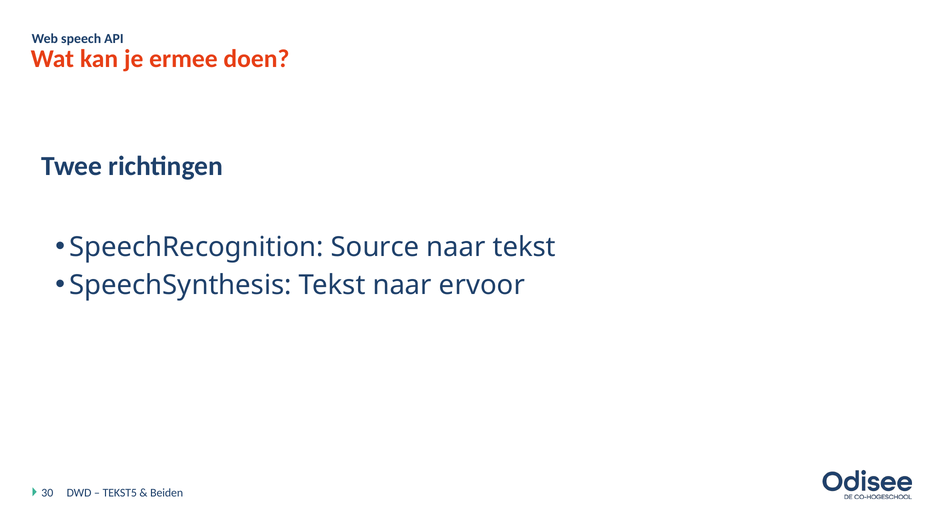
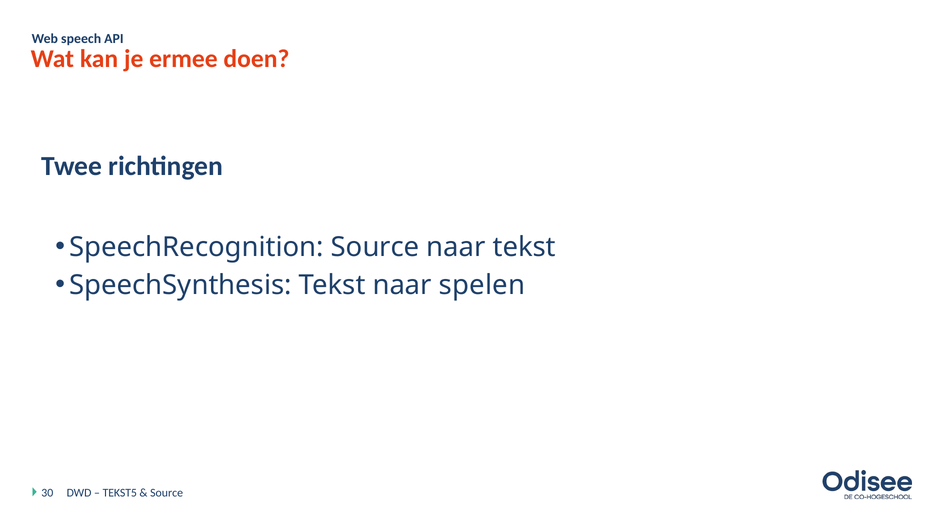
ervoor: ervoor -> spelen (482, 285)
Beiden: Beiden -> Source (167, 493)
